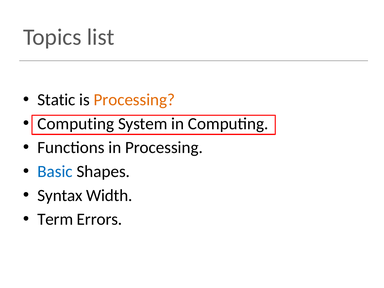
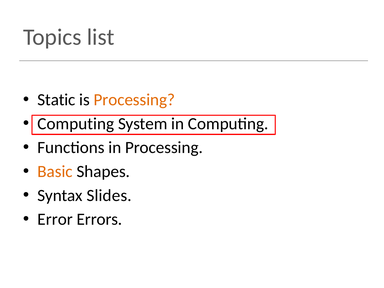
Basic colour: blue -> orange (55, 172)
Width: Width -> Slides (109, 195)
Term: Term -> Error (55, 219)
